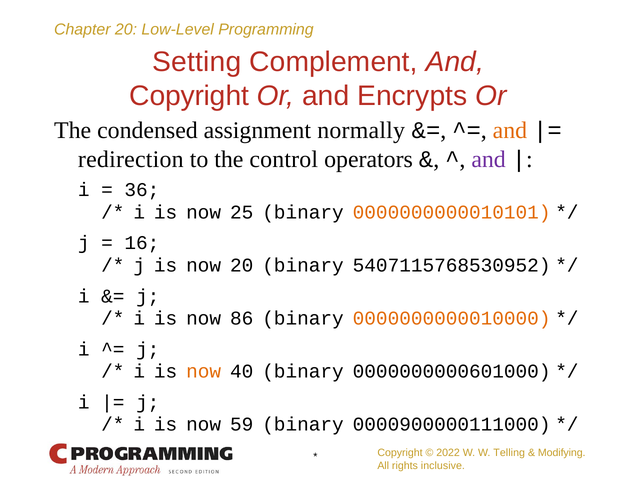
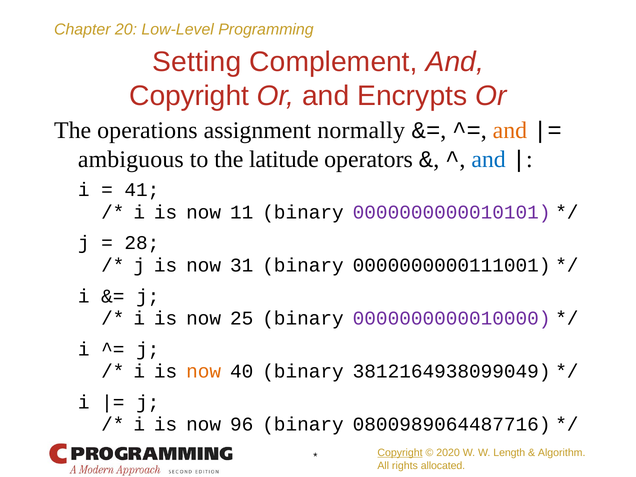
condensed: condensed -> operations (147, 130)
redirection: redirection -> ambiguous (131, 159)
control: control -> latitude (284, 159)
and colour: purple -> blue (489, 159)
36: 36 -> 41 (142, 190)
25: 25 -> 11 (242, 212)
0000000000010101 colour: orange -> purple (452, 212)
16: 16 -> 28 (142, 243)
now 20: 20 -> 31 (242, 265)
5407115768530952: 5407115768530952 -> 0000000000111001 (452, 265)
86: 86 -> 25 (242, 318)
0000000000010000 colour: orange -> purple (452, 318)
0000000000601000: 0000000000601000 -> 3812164938099049 (452, 371)
59: 59 -> 96 (242, 424)
0000900000111000: 0000900000111000 -> 0800989064487716 (452, 424)
Copyright underline: none -> present (400, 453)
2022: 2022 -> 2020 (448, 453)
Telling: Telling -> Length (509, 453)
Modifying: Modifying -> Algorithm (562, 453)
inclusive: inclusive -> allocated (443, 466)
